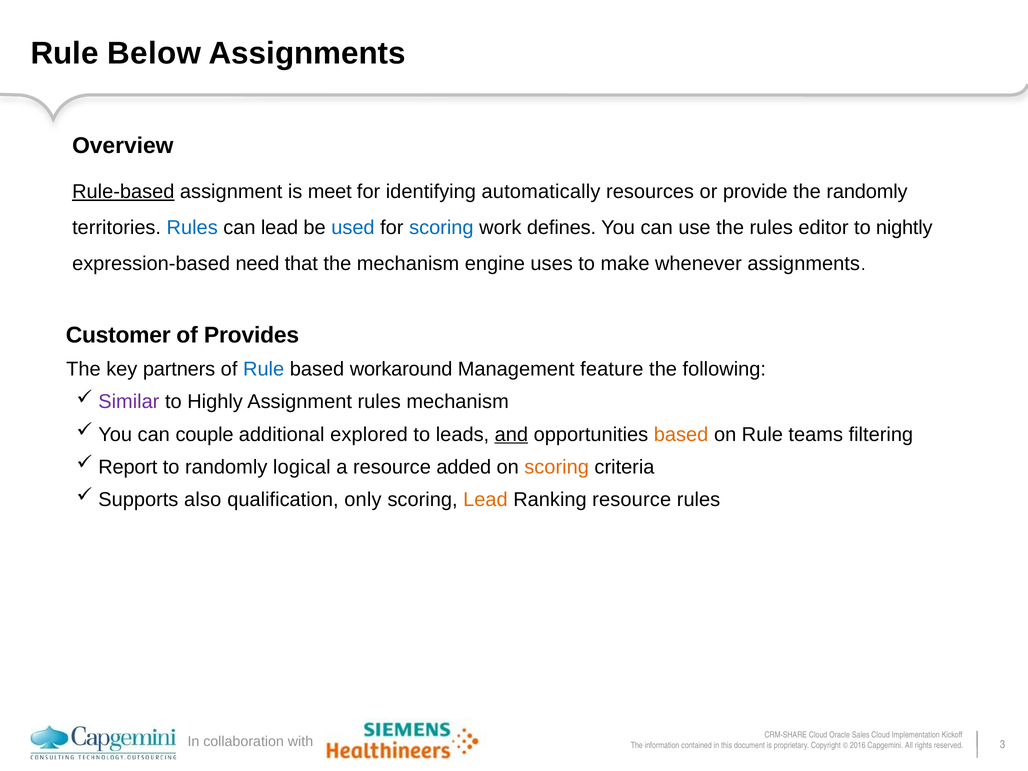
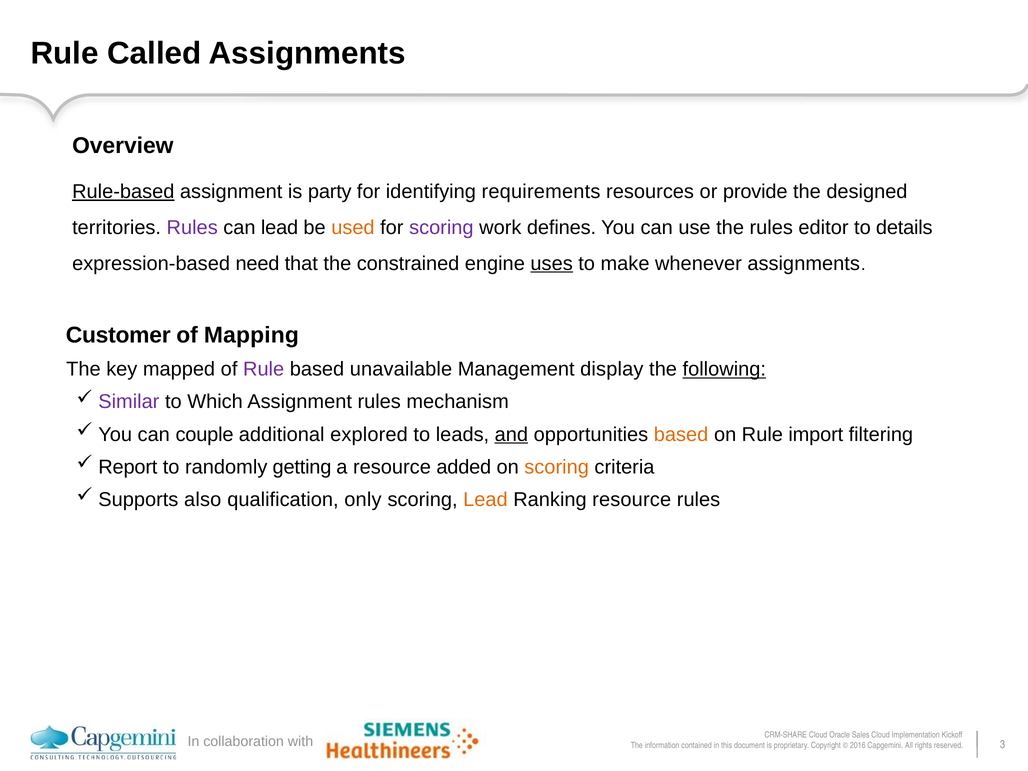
Below: Below -> Called (154, 53)
meet: meet -> party (330, 192)
automatically: automatically -> requirements (541, 192)
the randomly: randomly -> designed (867, 192)
Rules colour: blue -> purple (192, 228)
used colour: blue -> orange (353, 228)
scoring colour: blue -> purple (441, 228)
nightly: nightly -> details (904, 228)
the mechanism: mechanism -> constrained (408, 264)
uses underline: none -> present (552, 264)
Provides: Provides -> Mapping (251, 335)
partners: partners -> mapped (179, 369)
Rule colour: blue -> purple (264, 369)
workaround: workaround -> unavailable (401, 369)
feature: feature -> display (612, 369)
following underline: none -> present (724, 369)
Highly: Highly -> Which (215, 402)
teams: teams -> import (816, 434)
logical: logical -> getting (302, 467)
